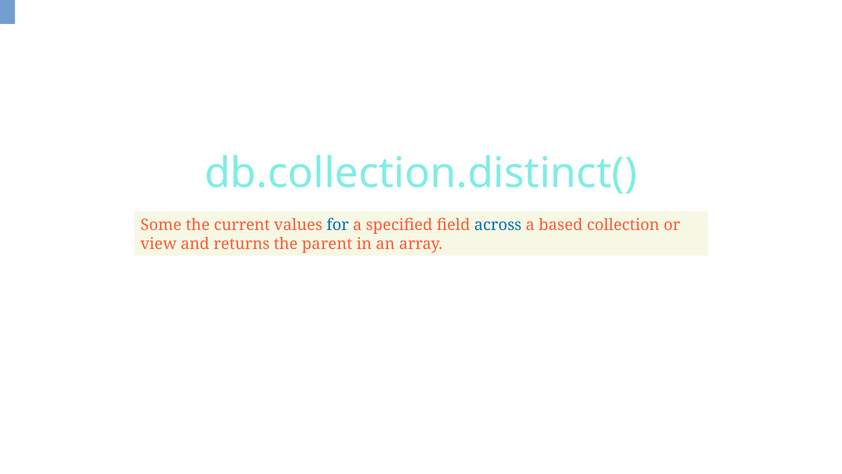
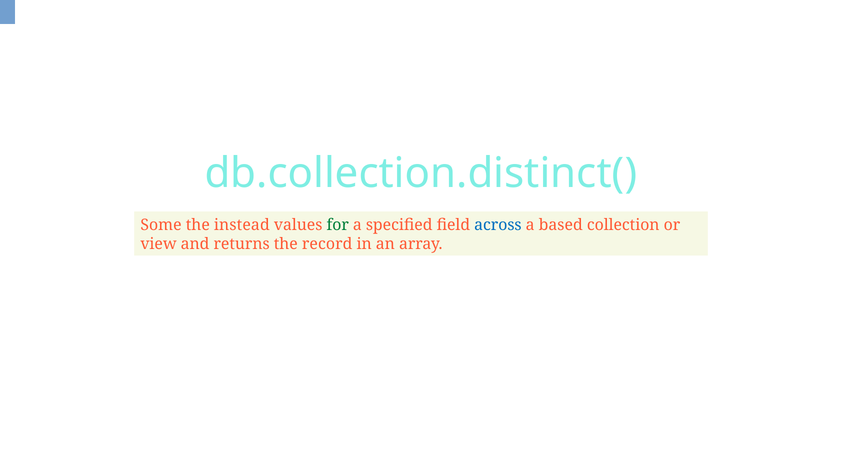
current: current -> instead (242, 225)
for colour: blue -> green (338, 225)
parent: parent -> record (327, 244)
